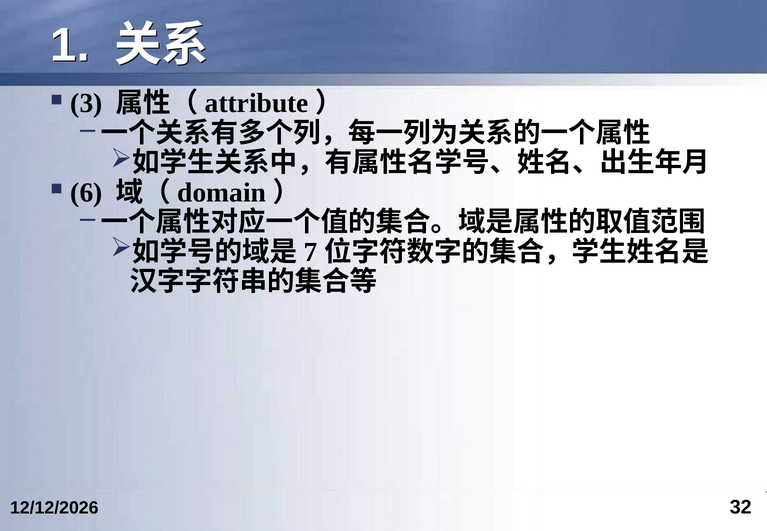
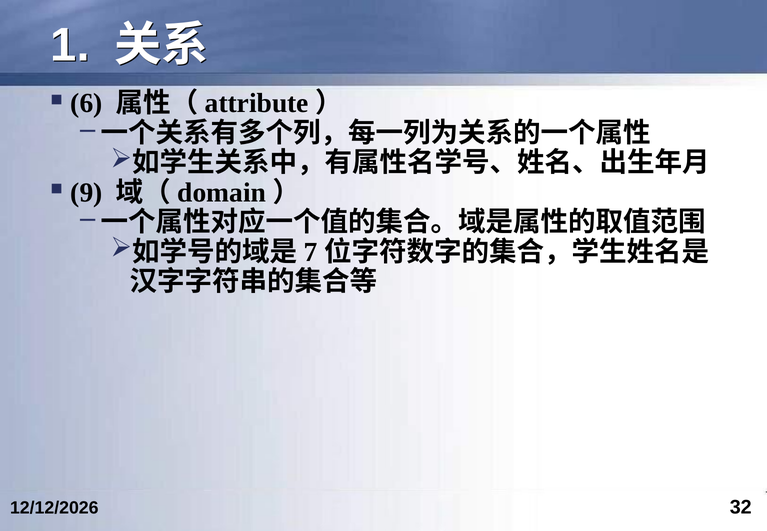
3: 3 -> 6 (86, 103)
6: 6 -> 9 (86, 192)
